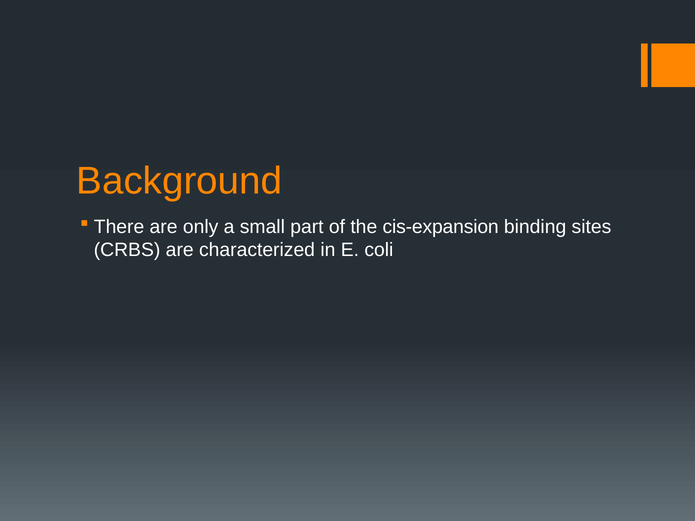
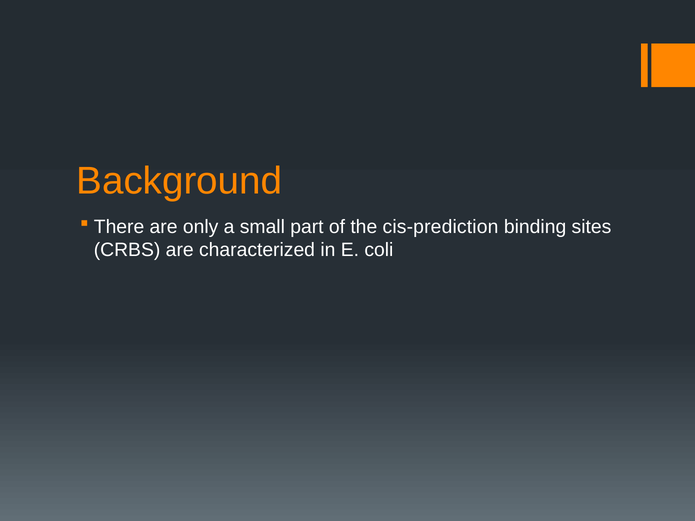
cis-expansion: cis-expansion -> cis-prediction (440, 227)
